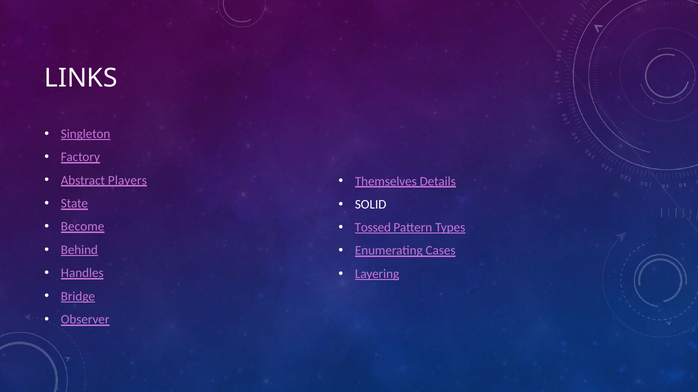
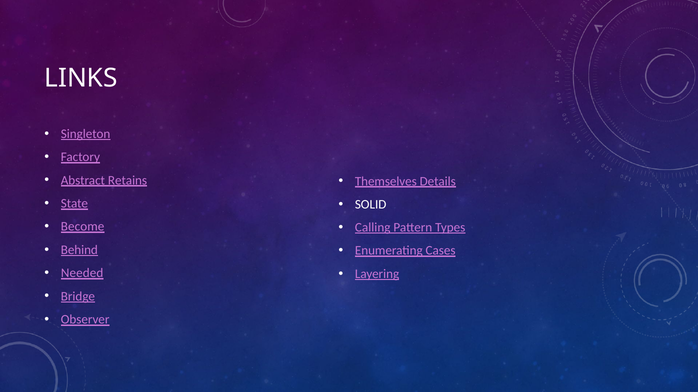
Players: Players -> Retains (128, 180)
Tossed: Tossed -> Calling (373, 228)
Handles: Handles -> Needed (82, 273)
